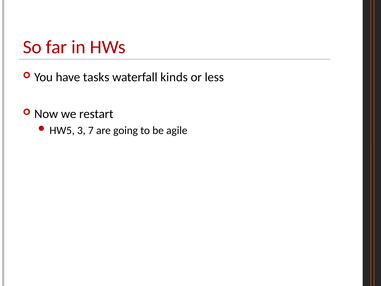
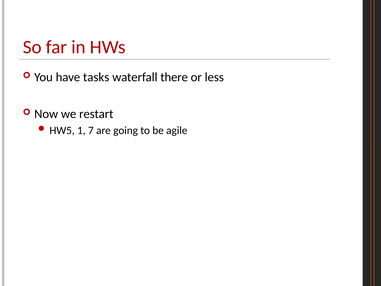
kinds: kinds -> there (174, 77)
3: 3 -> 1 (81, 130)
